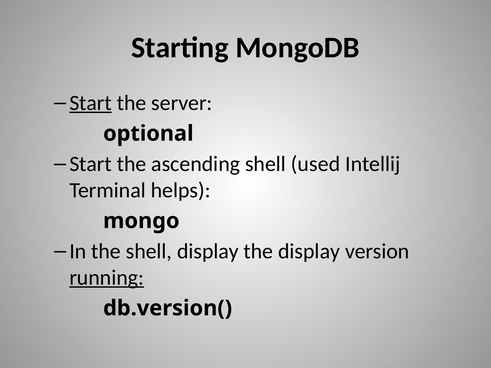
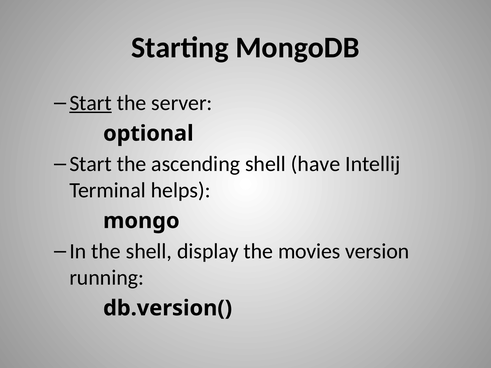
used: used -> have (316, 164)
the display: display -> movies (309, 252)
running underline: present -> none (107, 278)
